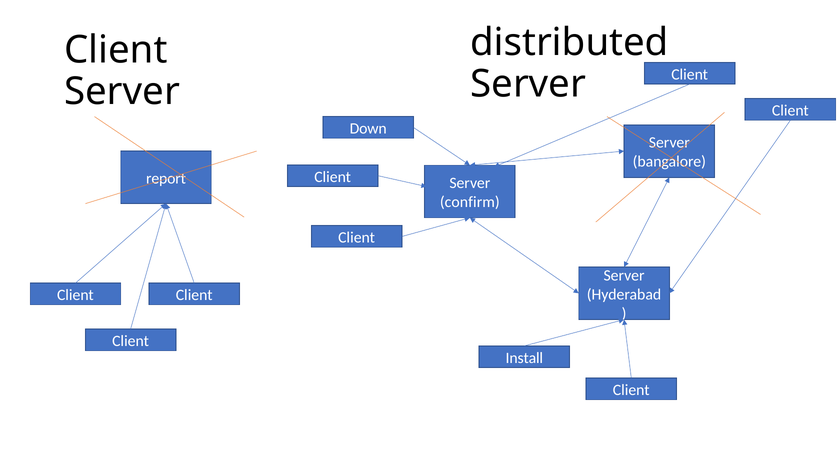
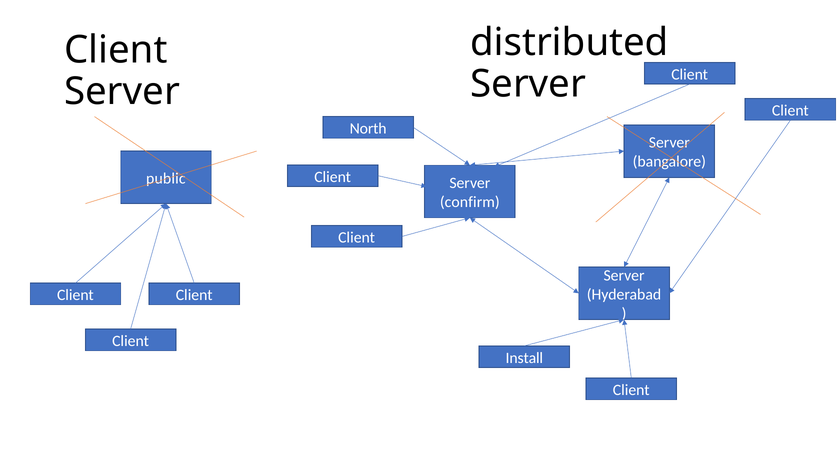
Down: Down -> North (368, 128)
report: report -> public (166, 178)
